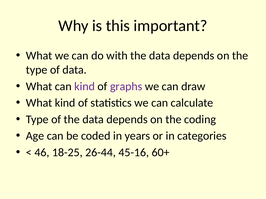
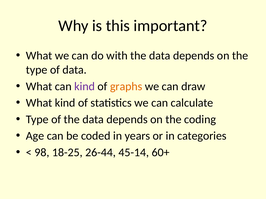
graphs colour: purple -> orange (126, 87)
46: 46 -> 98 (42, 153)
45-16: 45-16 -> 45-14 (134, 153)
